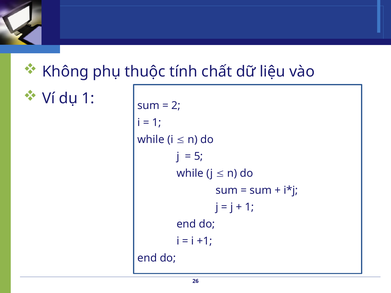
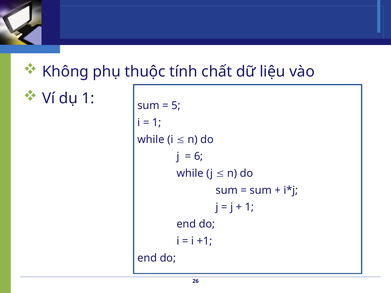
2: 2 -> 5 (176, 106)
5: 5 -> 6 (199, 156)
